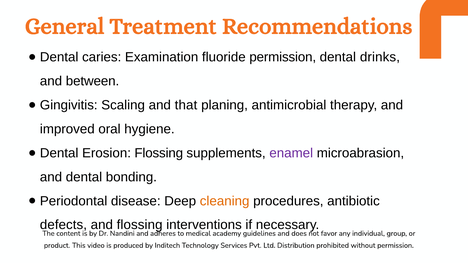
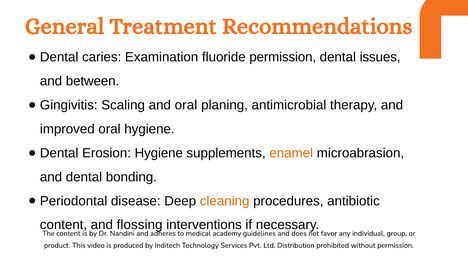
drinks: drinks -> issues (380, 57)
and that: that -> oral (186, 105)
Erosion Flossing: Flossing -> Hygiene (159, 153)
enamel colour: purple -> orange (291, 153)
defects: defects -> content (63, 225)
